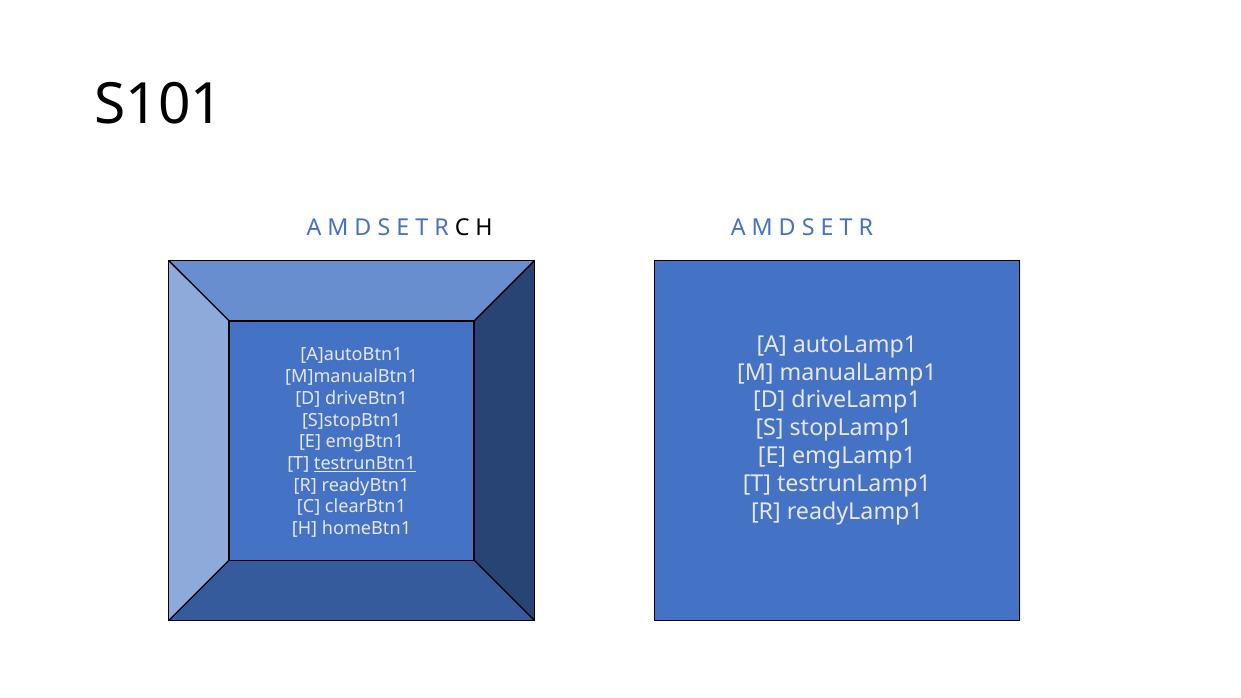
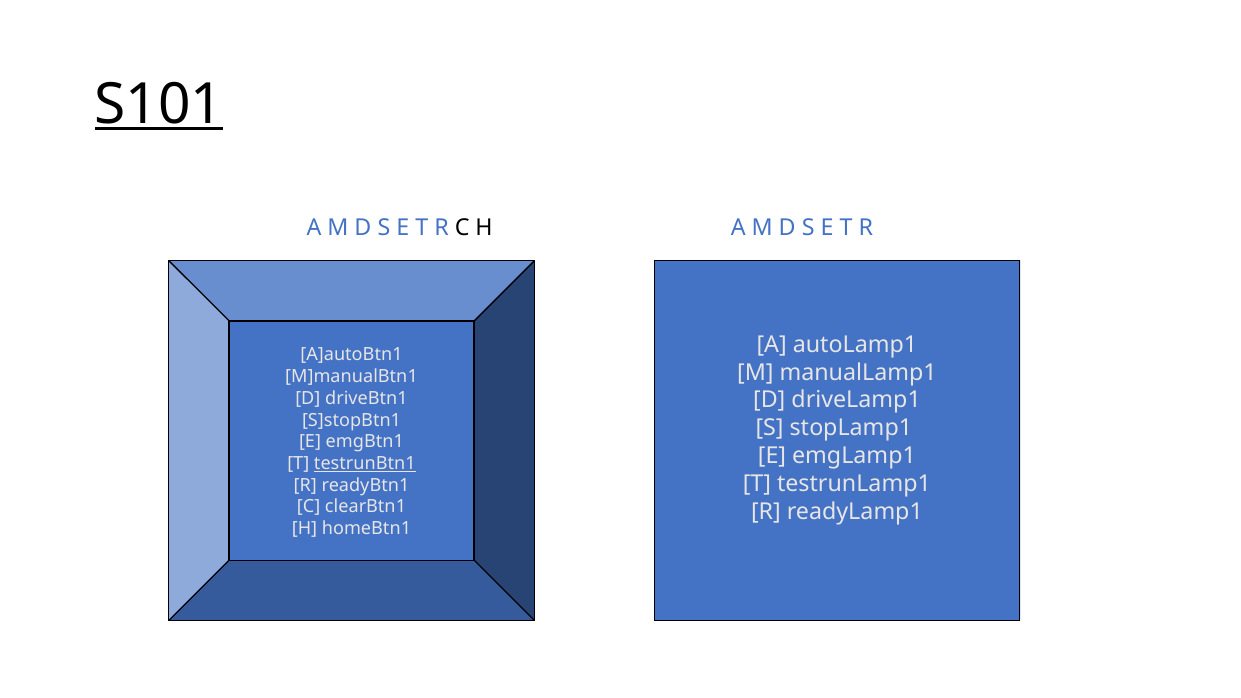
S101 underline: none -> present (159, 104)
